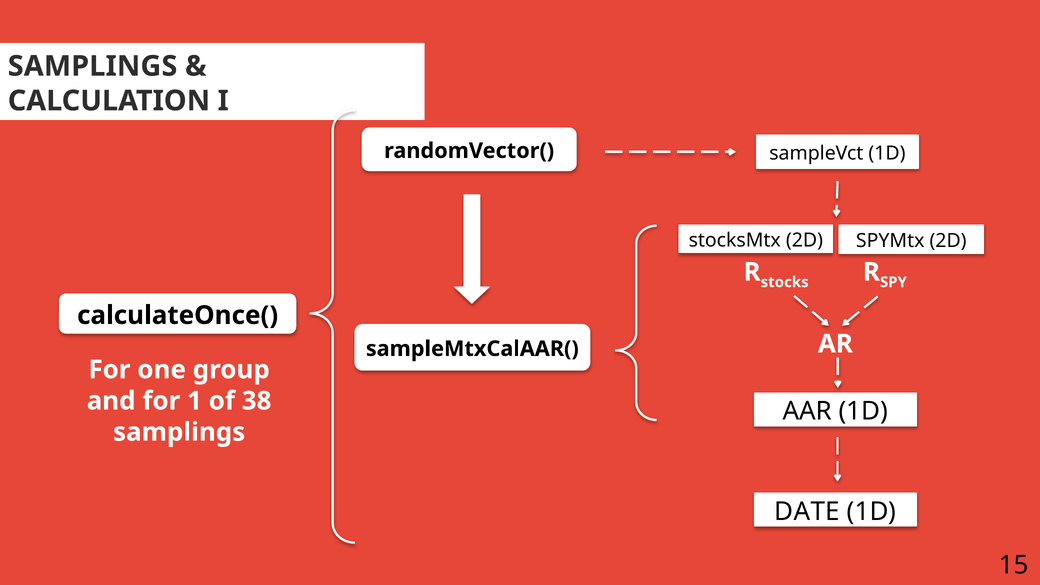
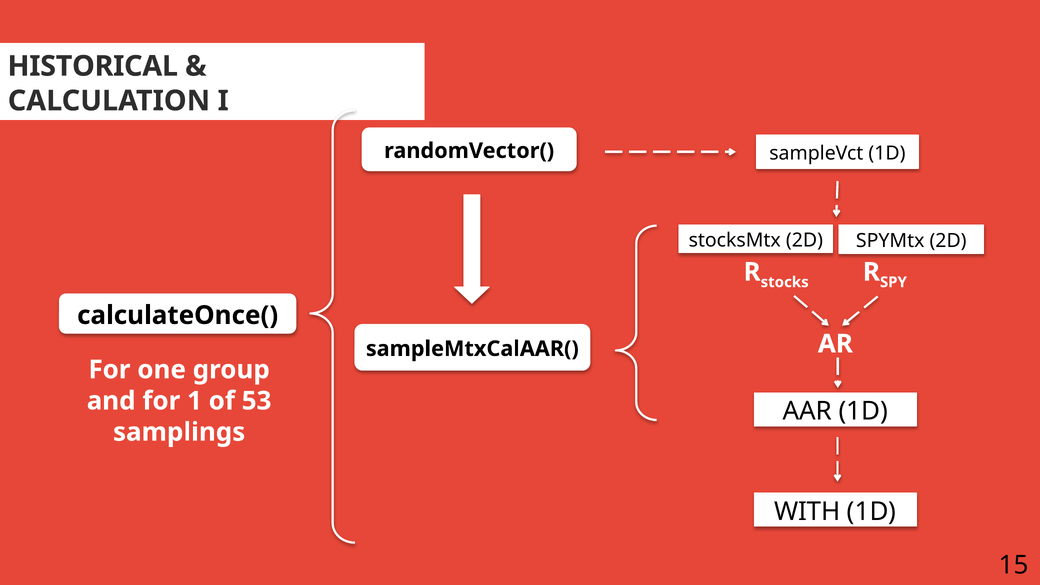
SAMPLINGS: SAMPLINGS -> HISTORICAL (93, 66)
38: 38 -> 53 (257, 401)
DATE: DATE -> WITH (807, 511)
